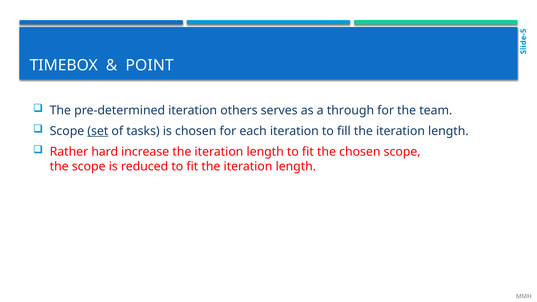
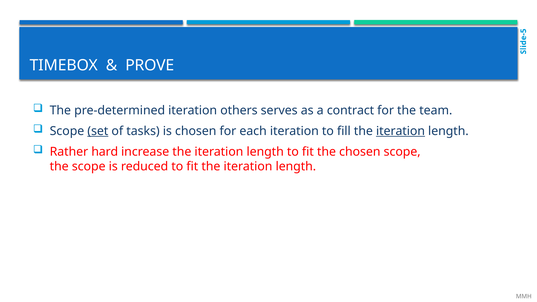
POINT: POINT -> PROVE (150, 65)
through: through -> contract (351, 111)
iteration underline: none -> present (401, 131)
